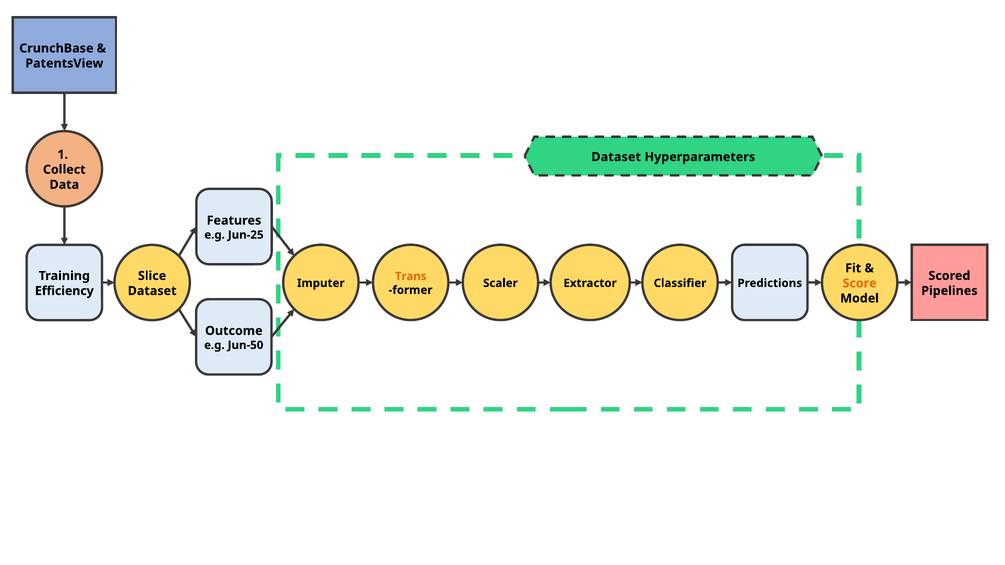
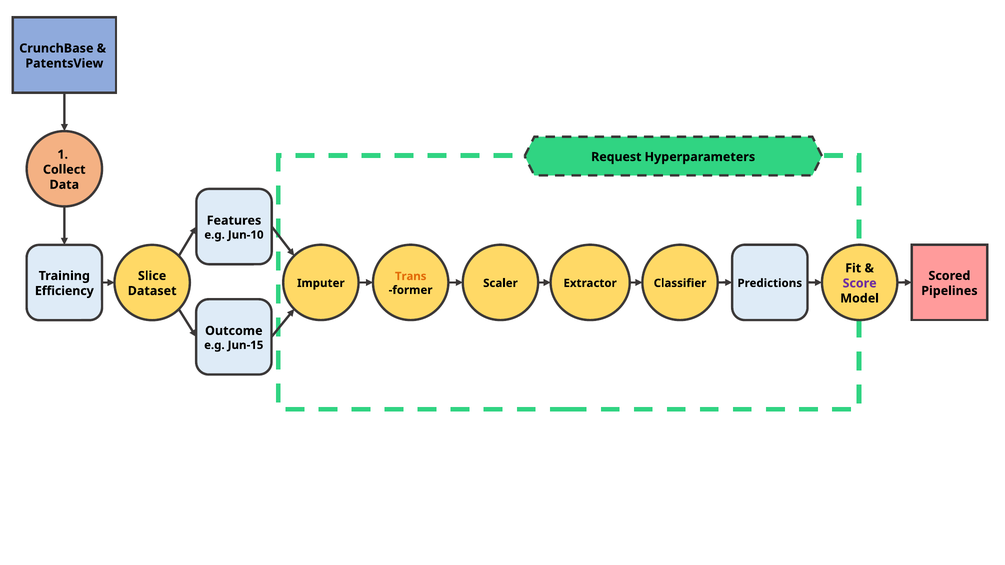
Dataset: Dataset -> Request (616, 157)
Jun-25: Jun-25 -> Jun-10 (246, 235)
Score colour: orange -> purple (860, 283)
Jun-50: Jun-50 -> Jun-15 (246, 345)
